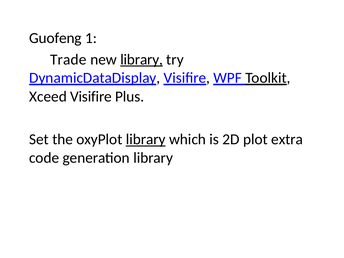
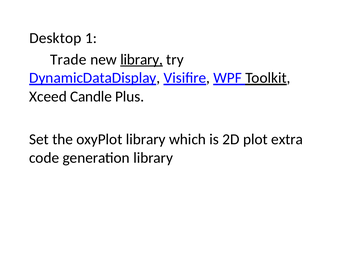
Guofeng: Guofeng -> Desktop (55, 38)
Xceed Visifire: Visifire -> Candle (91, 97)
library underline: present -> none (146, 139)
